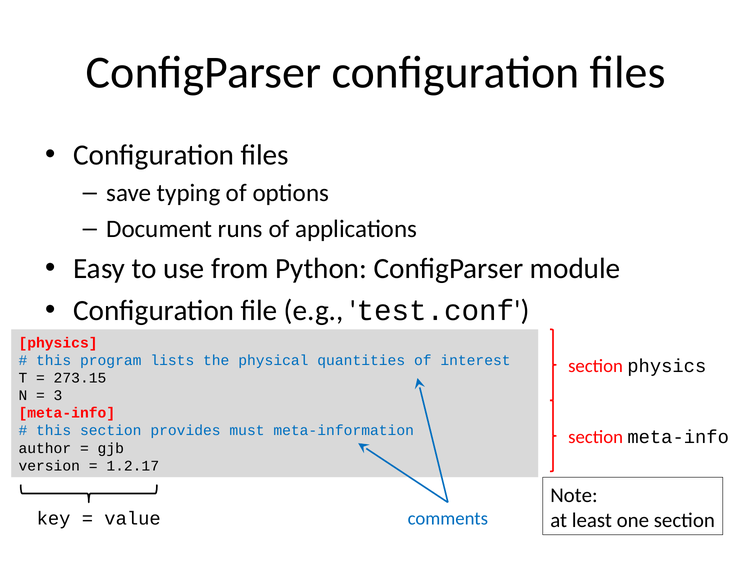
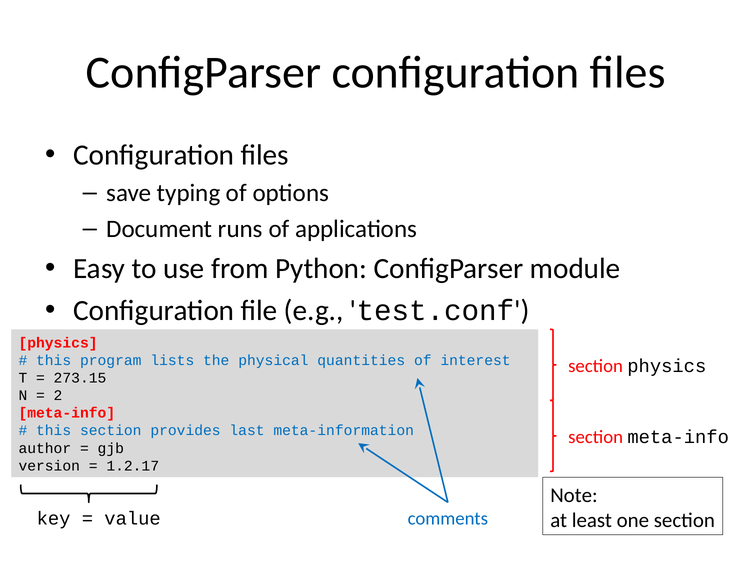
3: 3 -> 2 (58, 396)
must: must -> last (247, 431)
